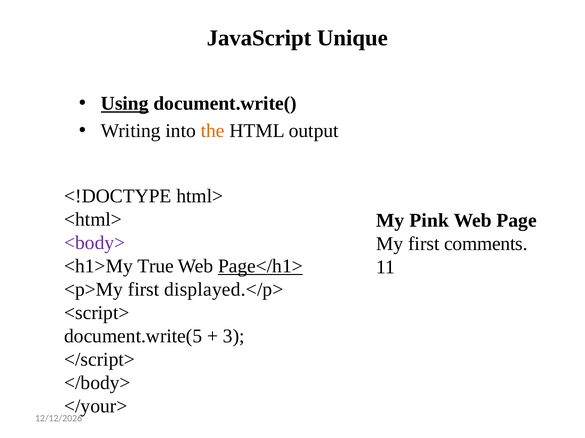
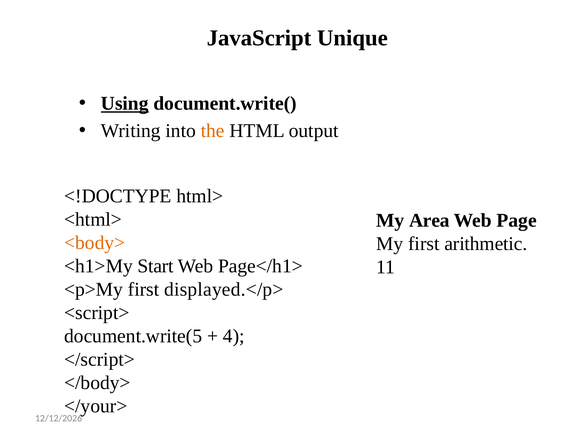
Pink: Pink -> Area (429, 221)
<body> colour: purple -> orange (95, 243)
comments: comments -> arithmetic (486, 244)
True: True -> Start (156, 267)
Page</h1> underline: present -> none (260, 267)
3: 3 -> 4 (234, 337)
